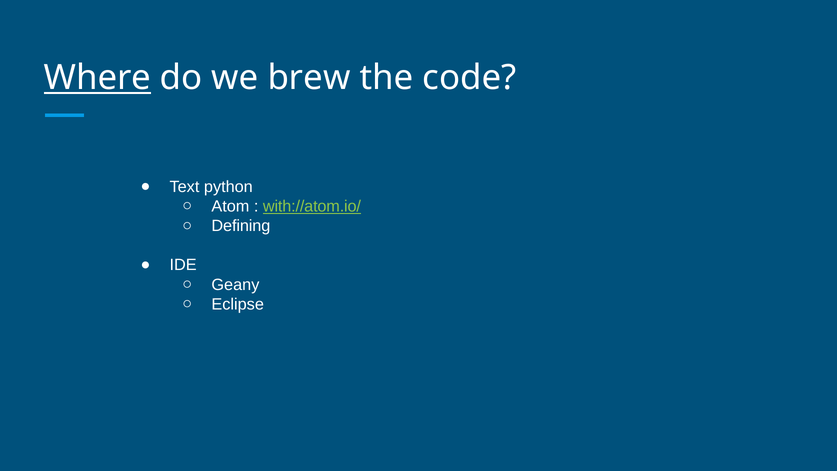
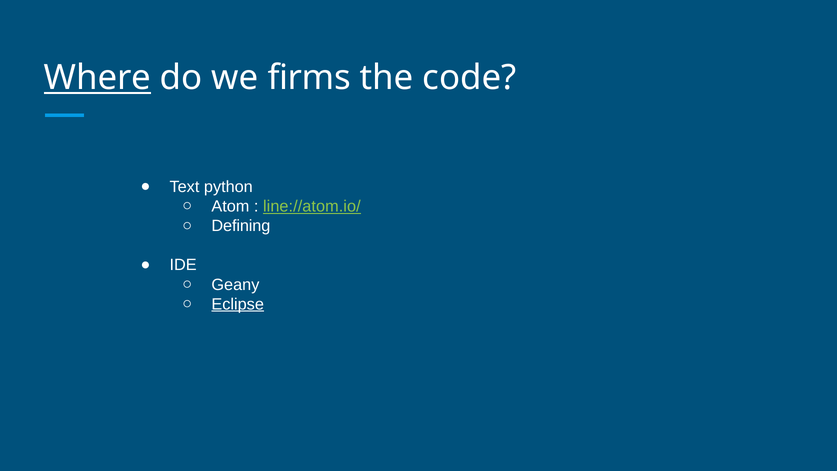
brew: brew -> firms (309, 78)
with://atom.io/: with://atom.io/ -> line://atom.io/ (312, 206)
Eclipse underline: none -> present (238, 304)
